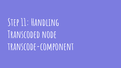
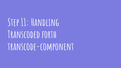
node: node -> forth (49, 35)
